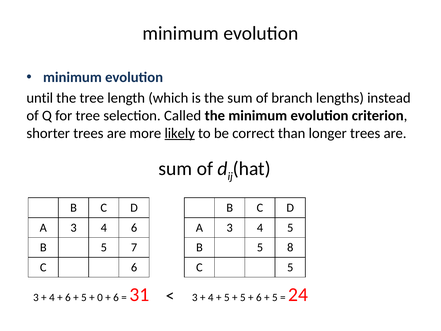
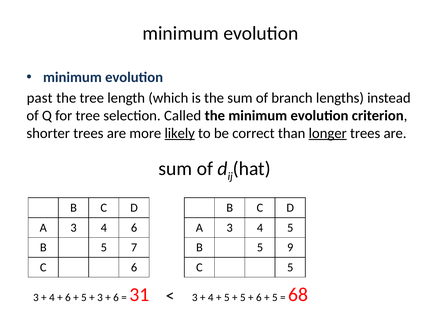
until: until -> past (40, 98)
longer underline: none -> present (328, 133)
8: 8 -> 9 (290, 247)
0: 0 -> 3 (100, 297)
24: 24 -> 68 (298, 294)
